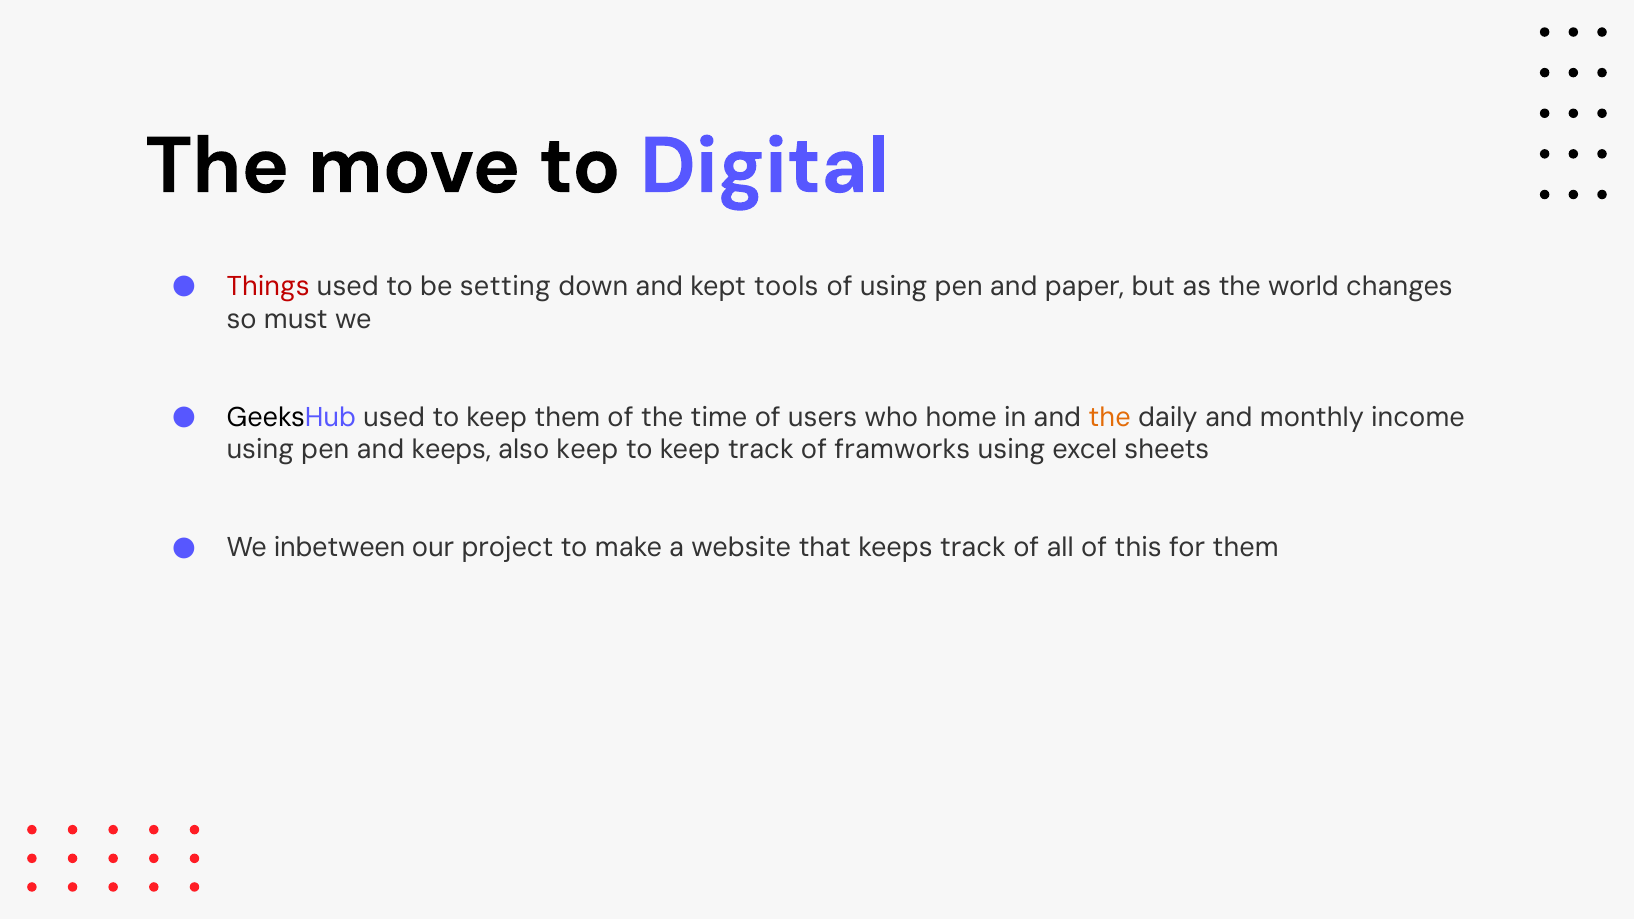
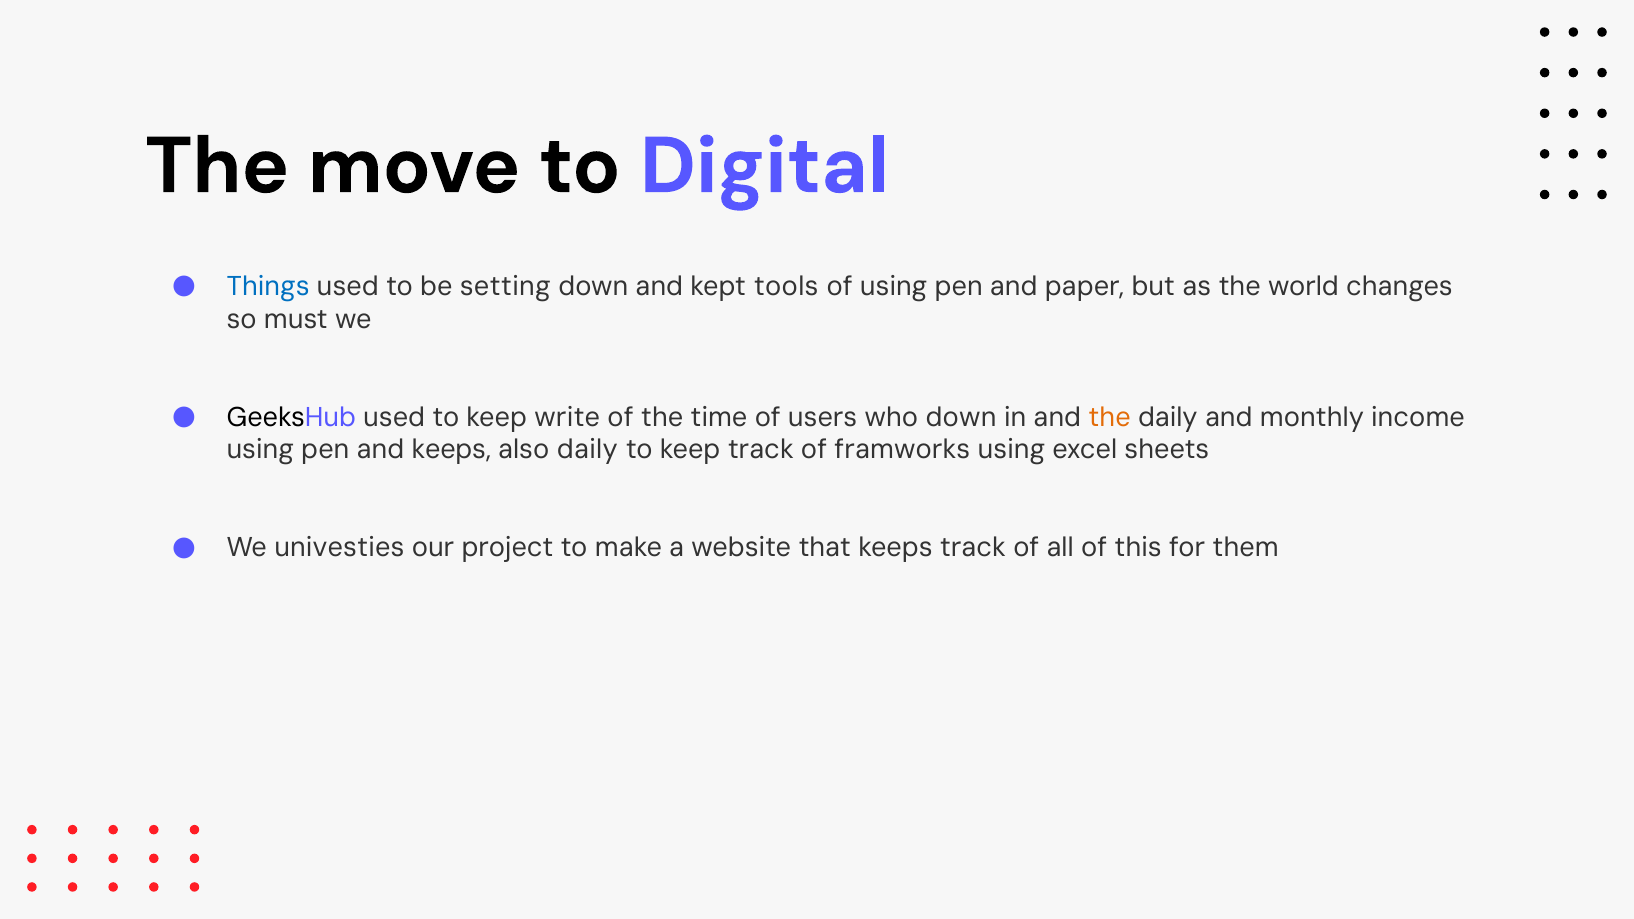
Things colour: red -> blue (268, 287)
keep them: them -> write (567, 417)
who home: home -> down (961, 417)
also keep: keep -> daily (587, 450)
inbetween: inbetween -> univesties (339, 548)
